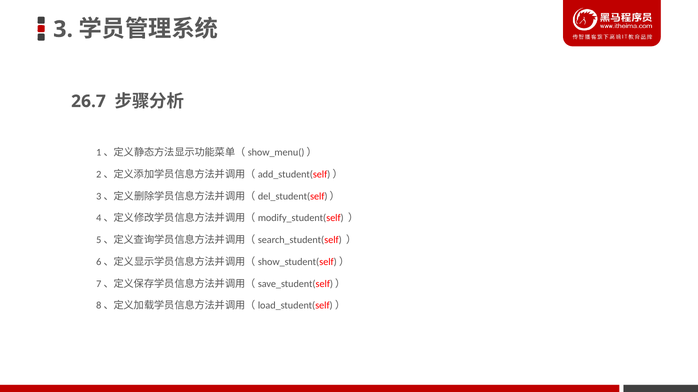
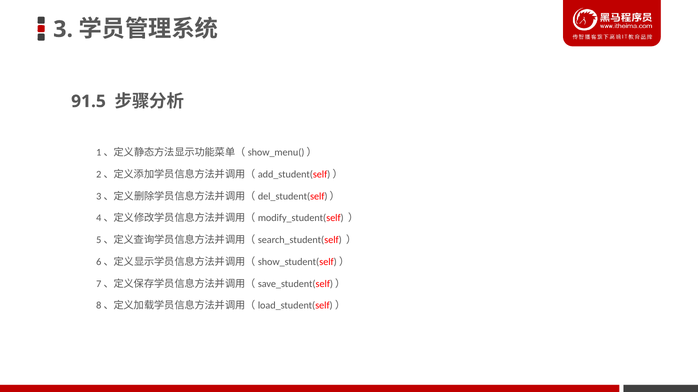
26.7: 26.7 -> 91.5 (88, 101)
